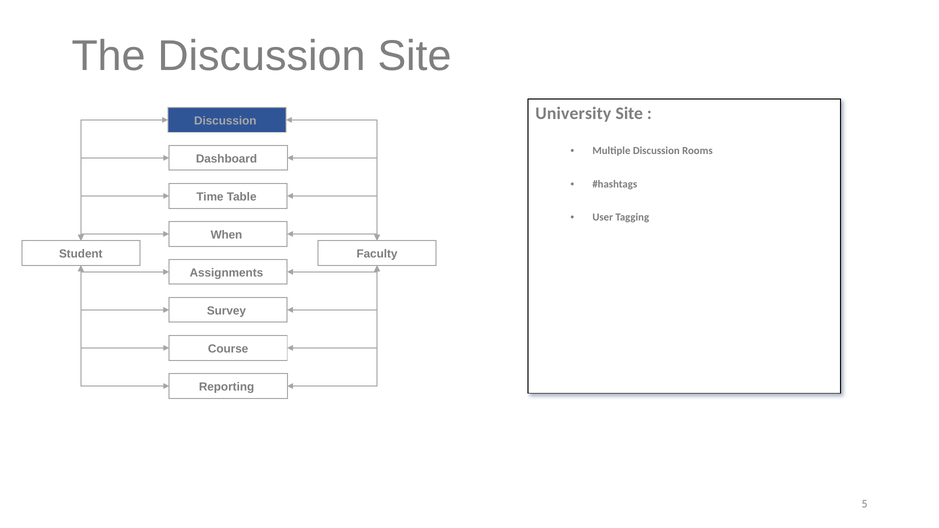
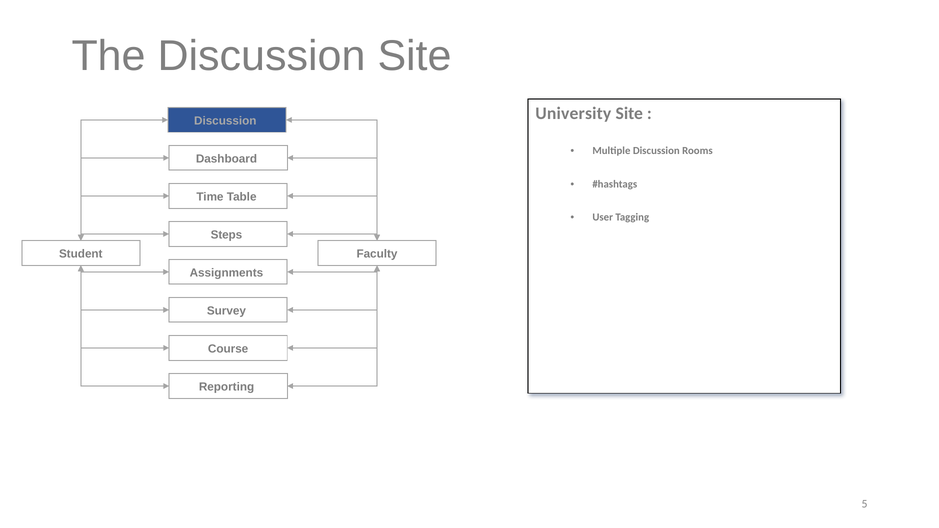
When: When -> Steps (226, 235)
